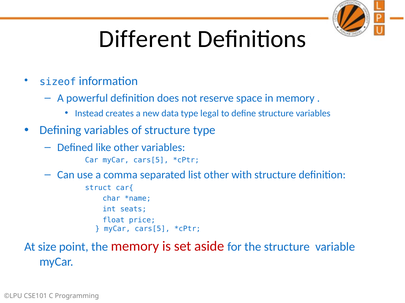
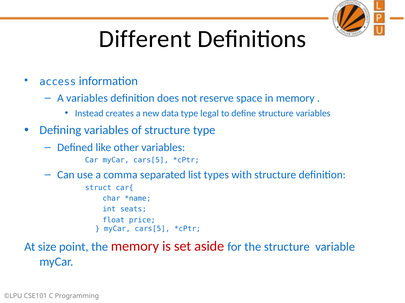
sizeof: sizeof -> access (58, 82)
A powerful: powerful -> variables (87, 98)
list other: other -> types (216, 175)
